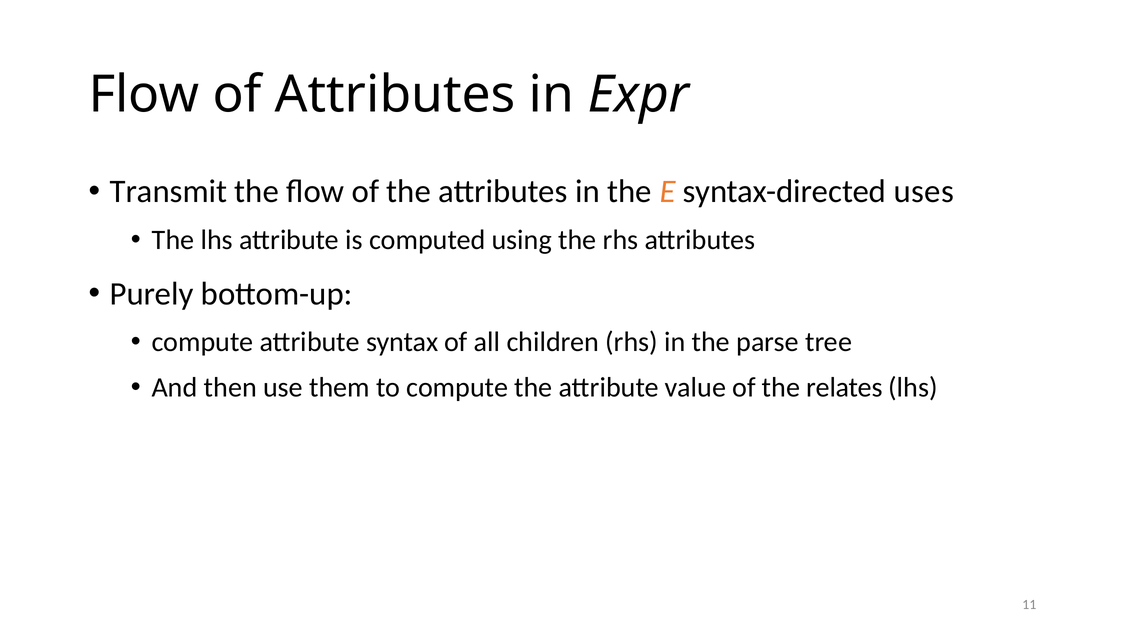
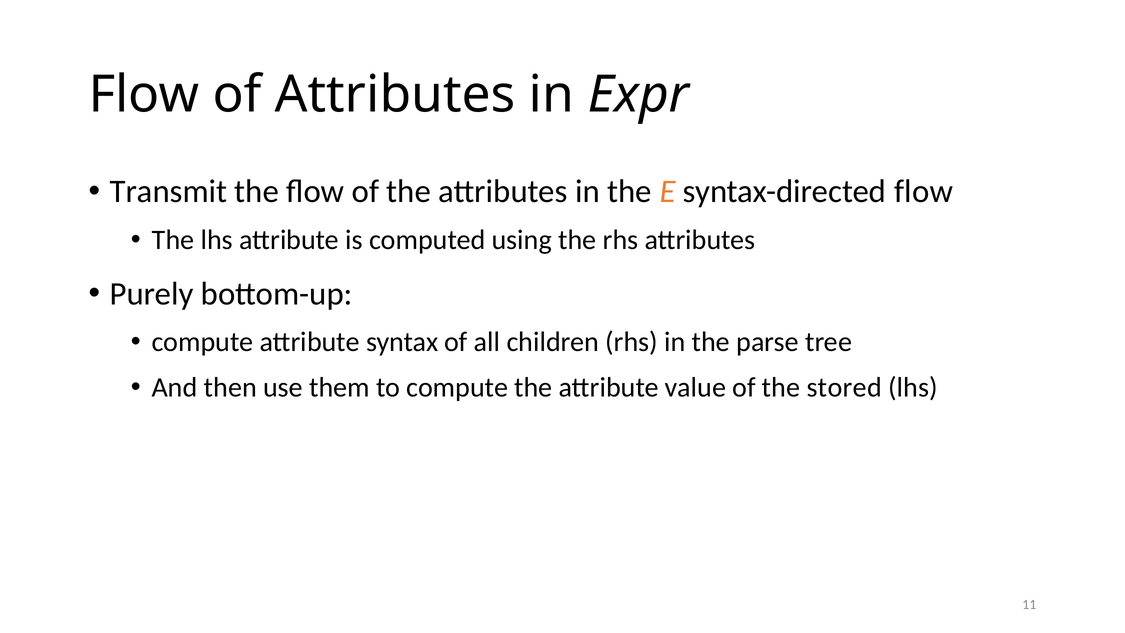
syntax-directed uses: uses -> flow (924, 192)
relates: relates -> stored (844, 388)
